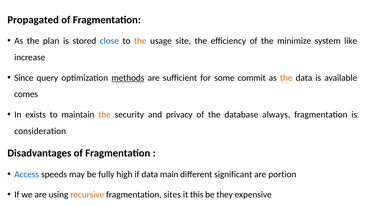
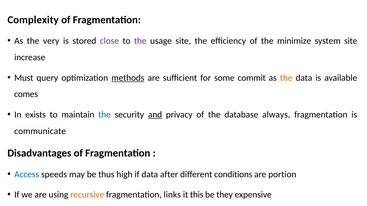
Propagated: Propagated -> Complexity (33, 20)
plan: plan -> very (51, 41)
close colour: blue -> purple (109, 41)
the colour: orange -> purple (140, 41)
system like: like -> site (351, 41)
Since: Since -> Must (24, 78)
the colour: orange -> blue (105, 115)
and underline: none -> present (155, 115)
consideration: consideration -> communicate (40, 131)
fully: fully -> thus (106, 175)
main: main -> after (169, 175)
significant: significant -> conditions (233, 175)
sites: sites -> links (172, 195)
